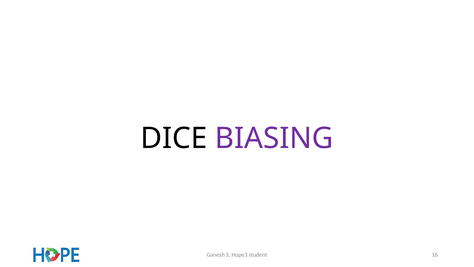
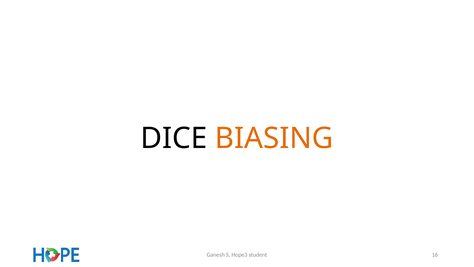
BIASING colour: purple -> orange (274, 138)
